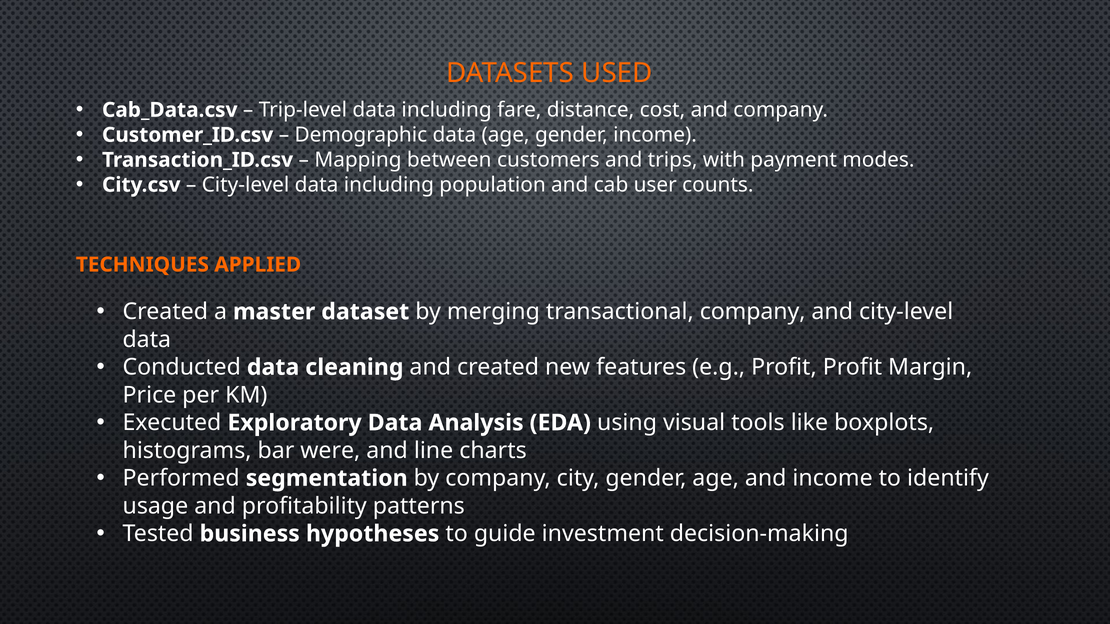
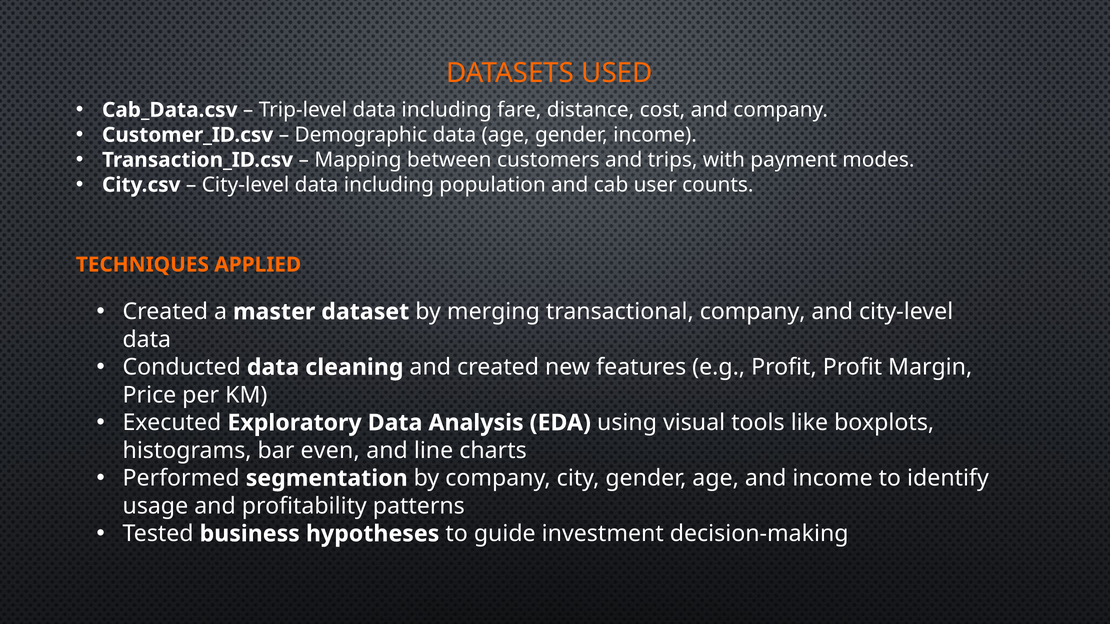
were: were -> even (330, 451)
